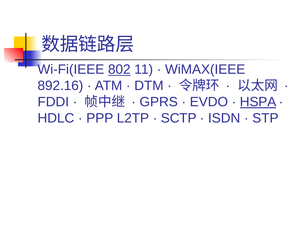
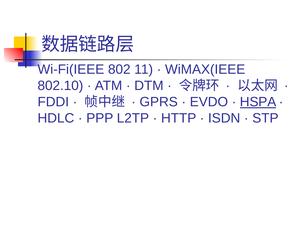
802 underline: present -> none (119, 70)
892.16: 892.16 -> 802.10 (61, 86)
SCTP: SCTP -> HTTP (179, 118)
